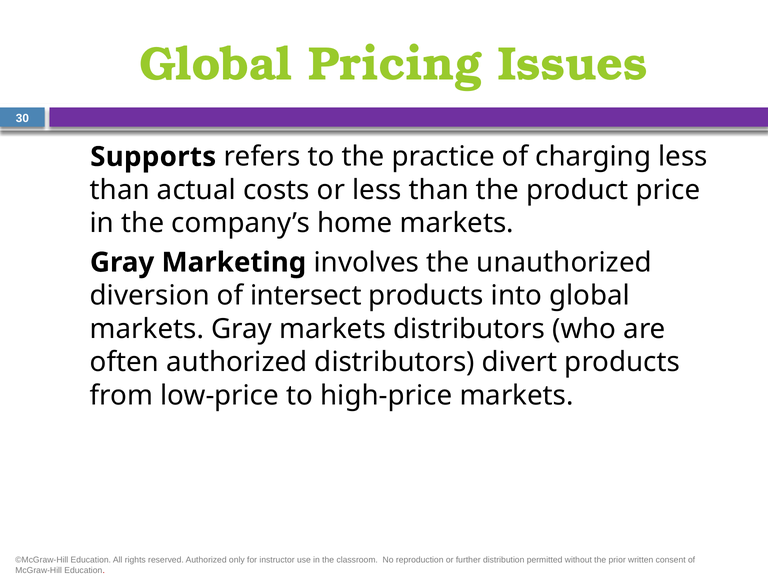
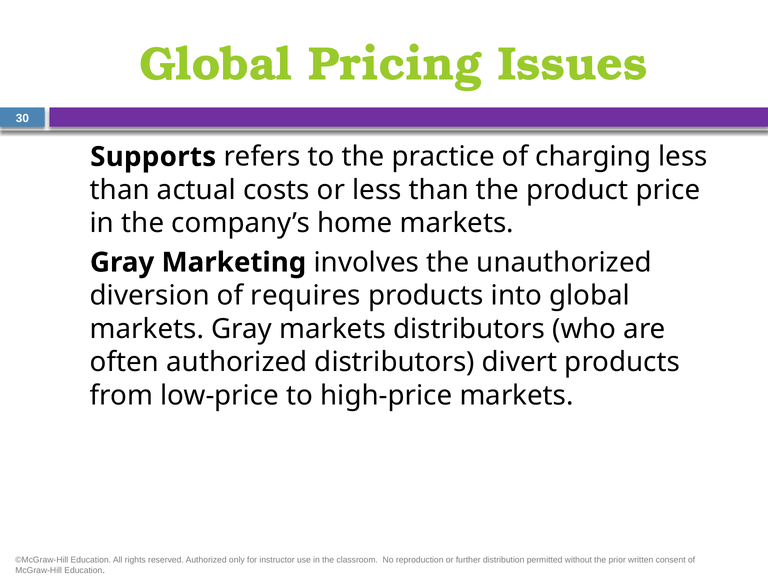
intersect: intersect -> requires (306, 296)
